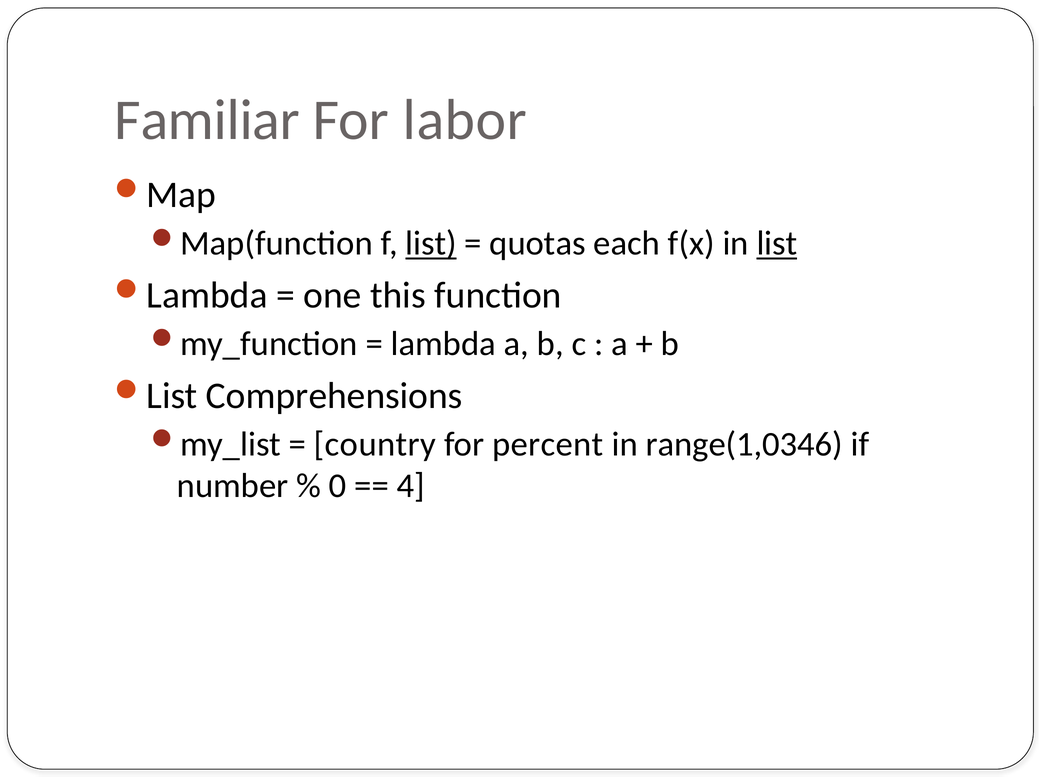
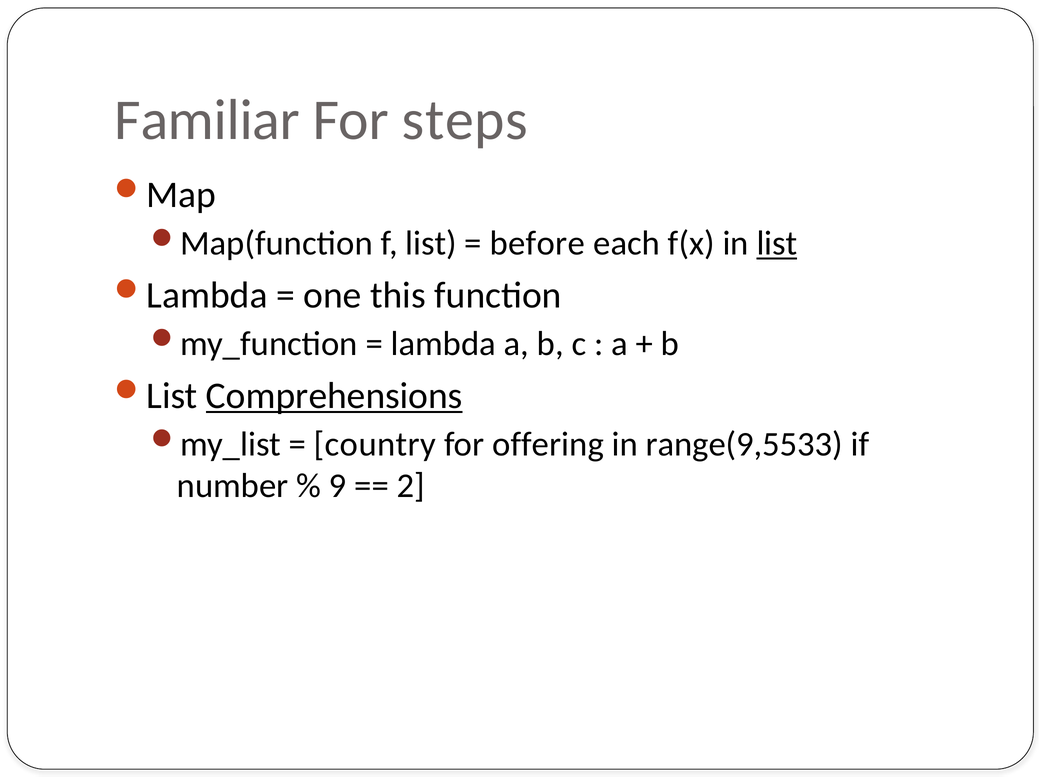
labor: labor -> steps (465, 120)
list underline: present -> none (431, 244)
quotas: quotas -> before (537, 244)
Comprehensions underline: none -> present (334, 396)
percent: percent -> offering (548, 445)
range(1,0346: range(1,0346 -> range(9,5533 (744, 445)
0: 0 -> 9 (338, 486)
4: 4 -> 2 (411, 486)
